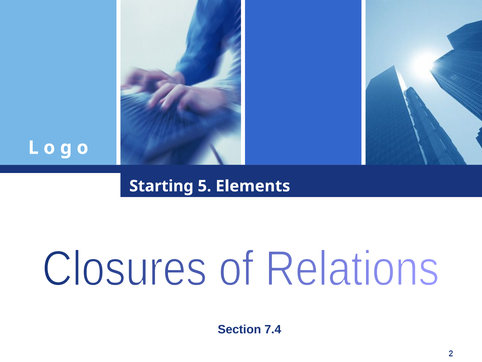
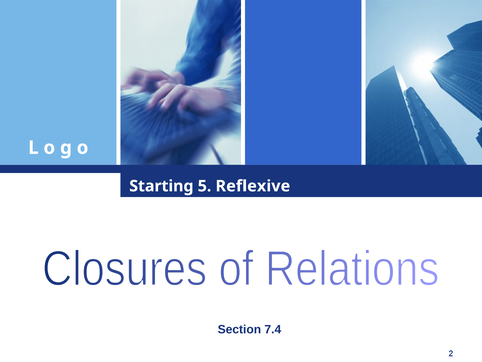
Elements: Elements -> Reflexive (253, 186)
